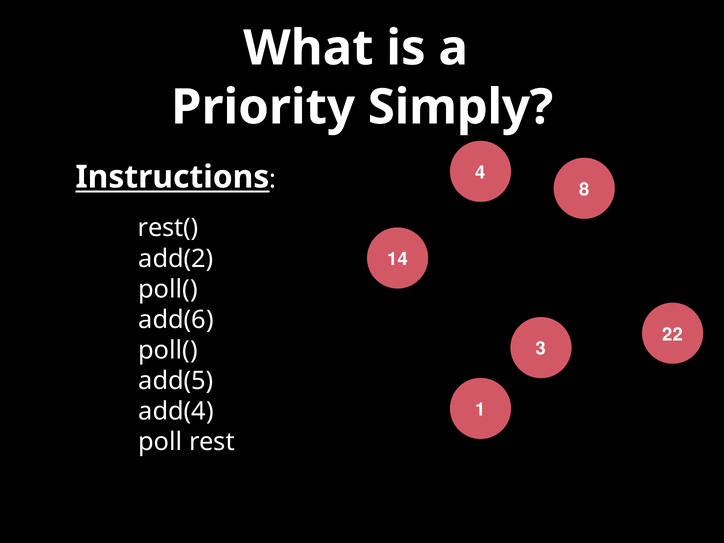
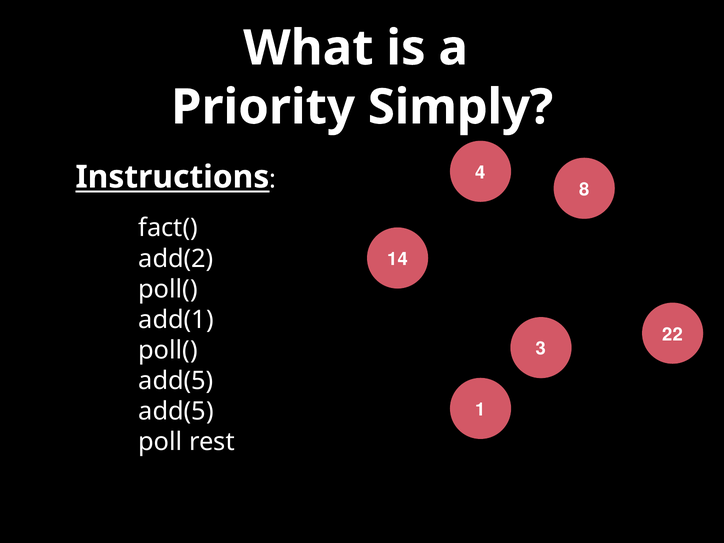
rest(: rest( -> fact( (168, 228)
add(6: add(6 -> add(1 (176, 320)
add(4: add(4 -> add(5 (176, 411)
